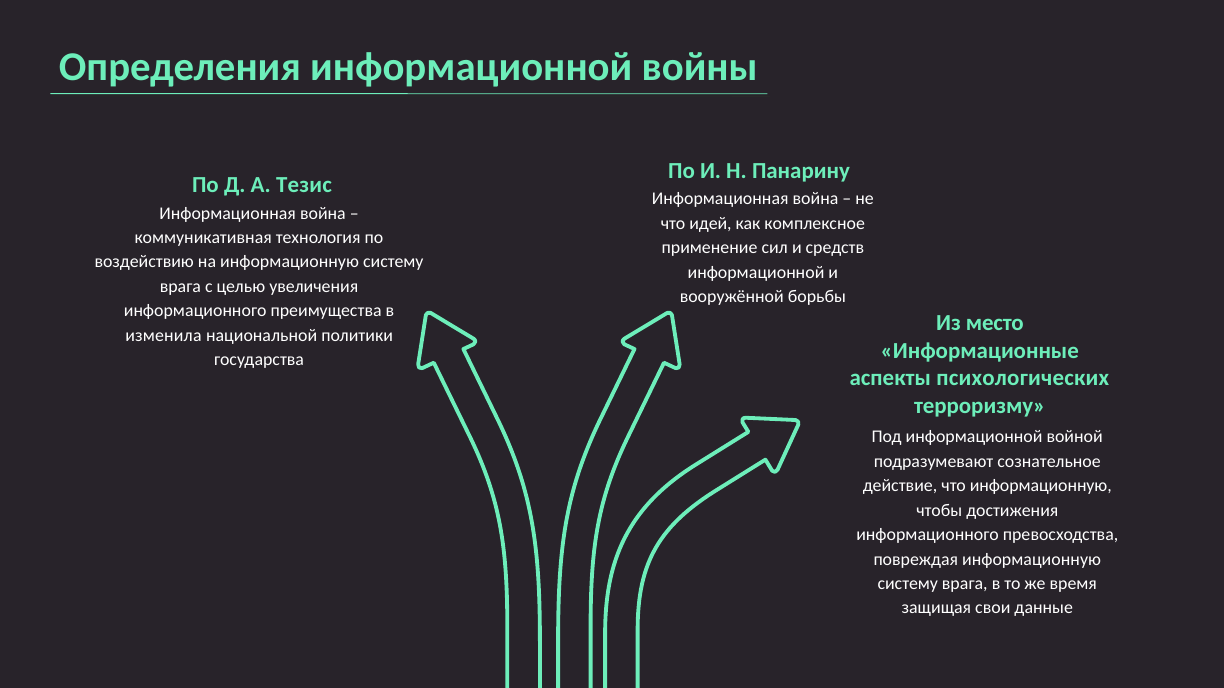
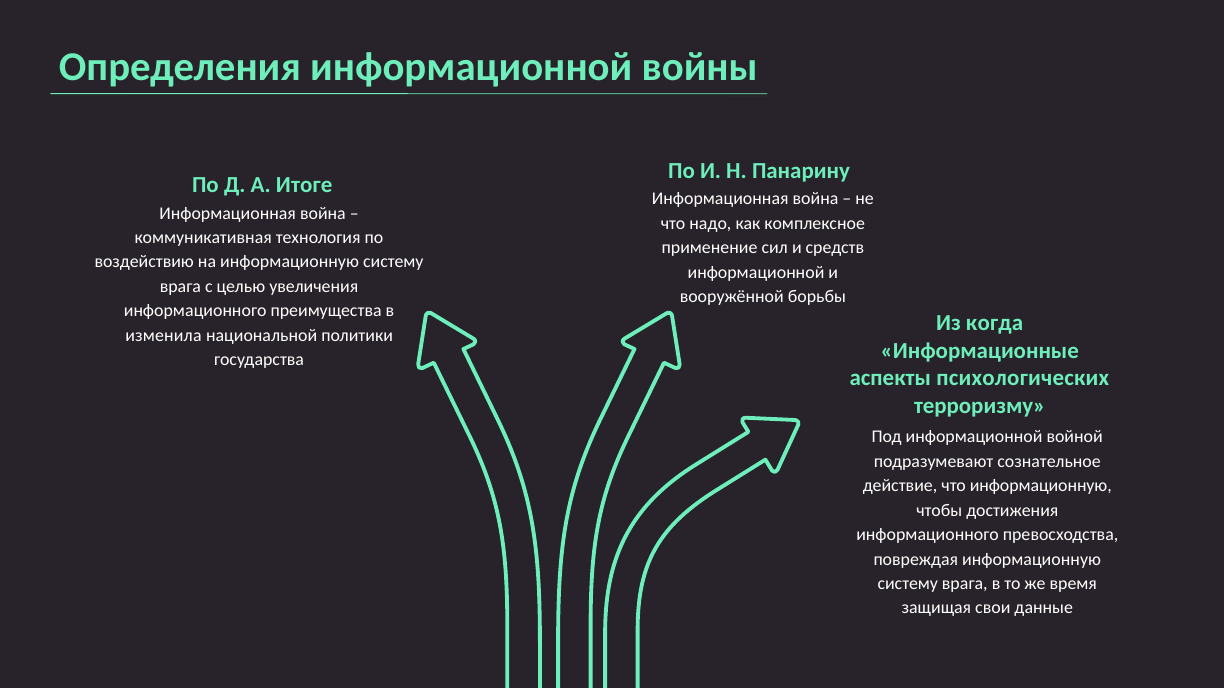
Тезис: Тезис -> Итоге (304, 185)
идей: идей -> надо (710, 224)
место: место -> когда (995, 323)
